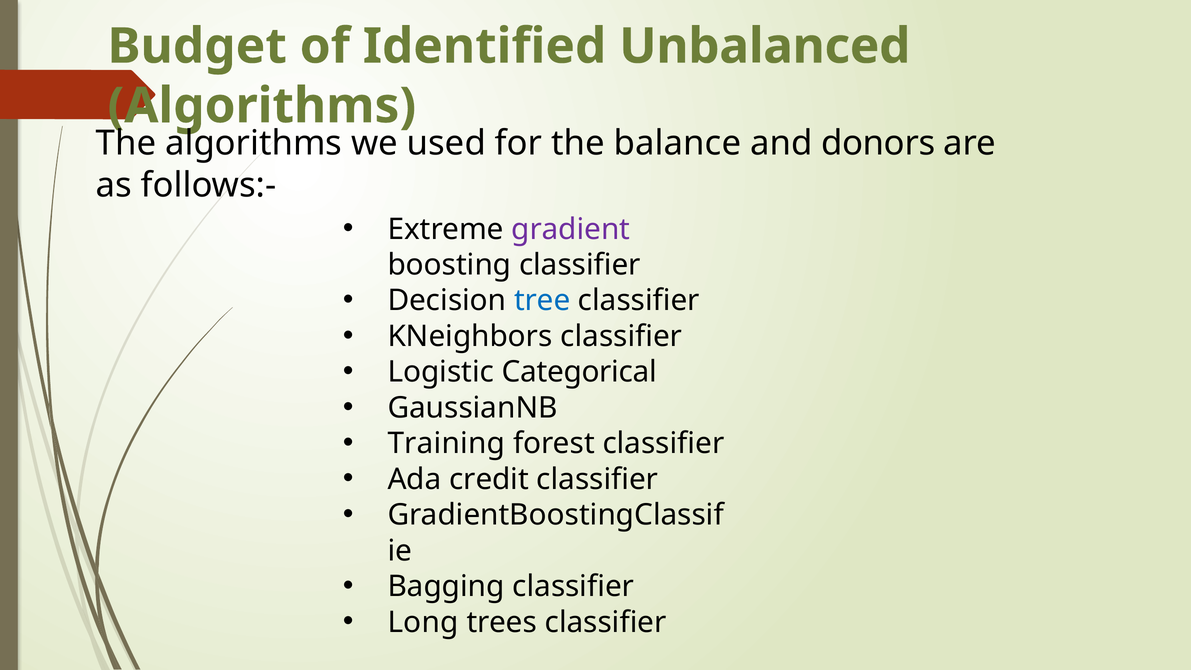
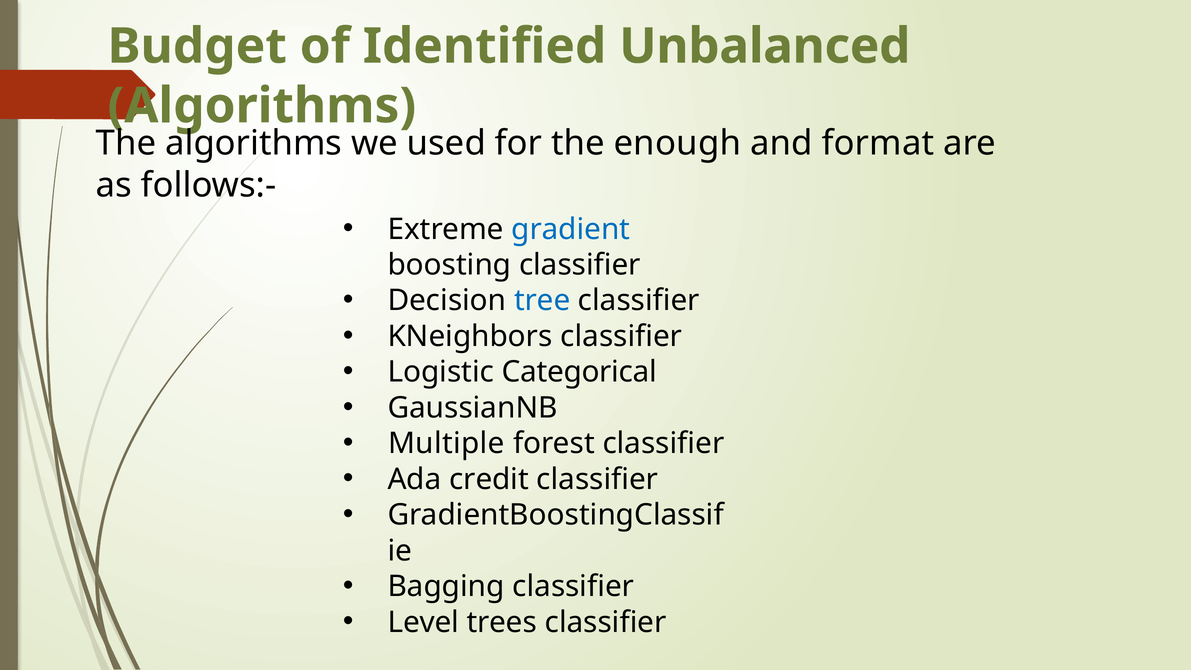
balance: balance -> enough (677, 143)
donors: donors -> format (878, 143)
gradient colour: purple -> blue (571, 229)
Training: Training -> Multiple (446, 444)
Long: Long -> Level (423, 622)
